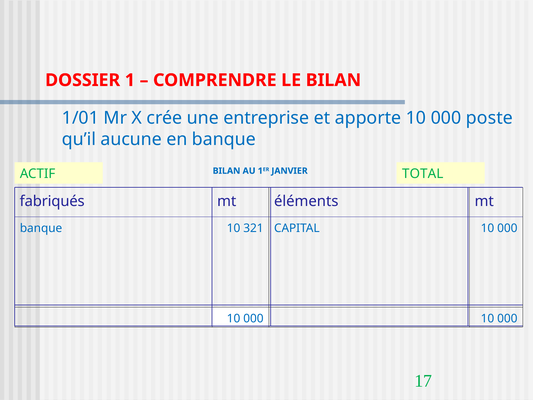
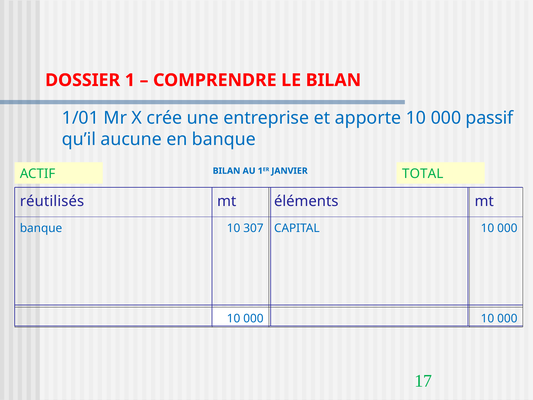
poste: poste -> passif (490, 118)
fabriqués: fabriqués -> réutilisés (52, 201)
321: 321 -> 307 (253, 228)
